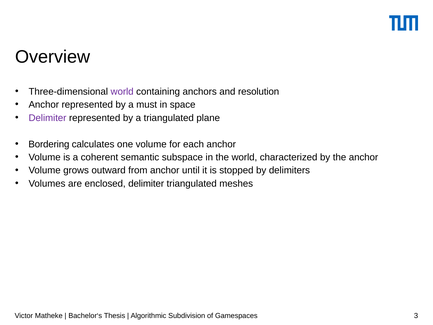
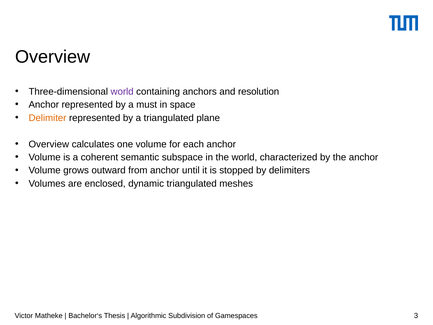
Delimiter colour: purple -> orange (48, 118)
Bordering: Bordering -> Overview (49, 144)
enclosed delimiter: delimiter -> dynamic (146, 183)
